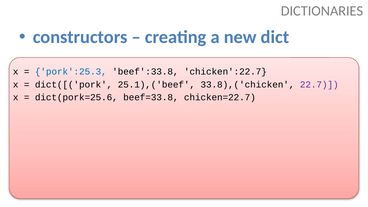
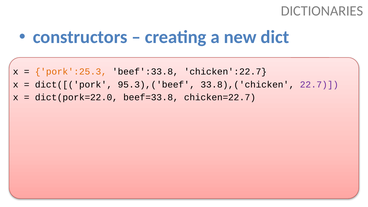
pork':25.3 colour: blue -> orange (71, 72)
25.1),('beef: 25.1),('beef -> 95.3),('beef (156, 85)
dict(pork=25.6: dict(pork=25.6 -> dict(pork=22.0 (76, 97)
